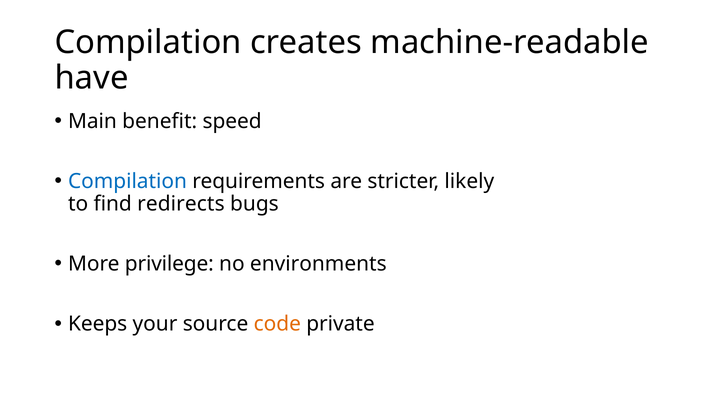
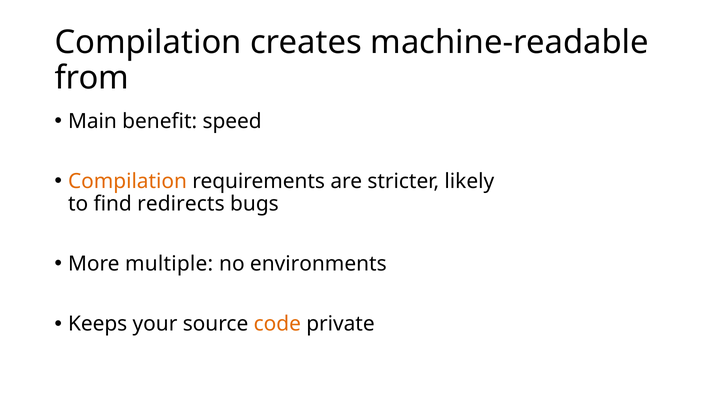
have: have -> from (92, 78)
Compilation colour: blue -> orange (127, 181)
privilege: privilege -> multiple (169, 264)
